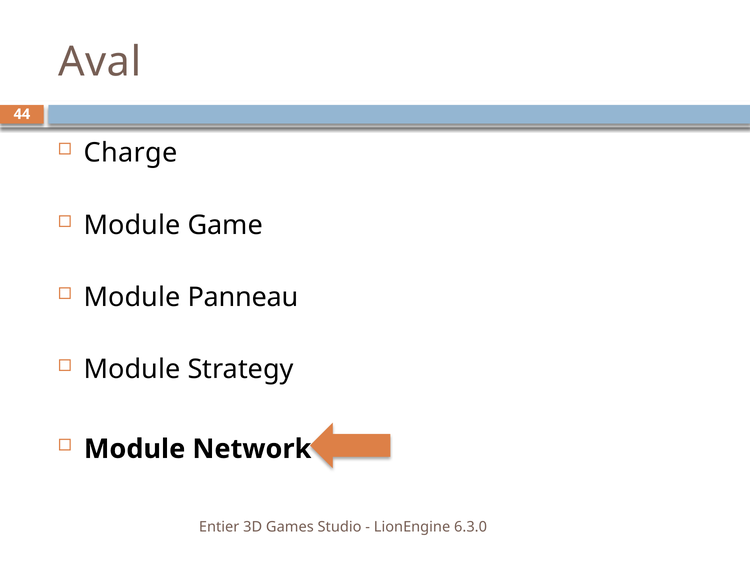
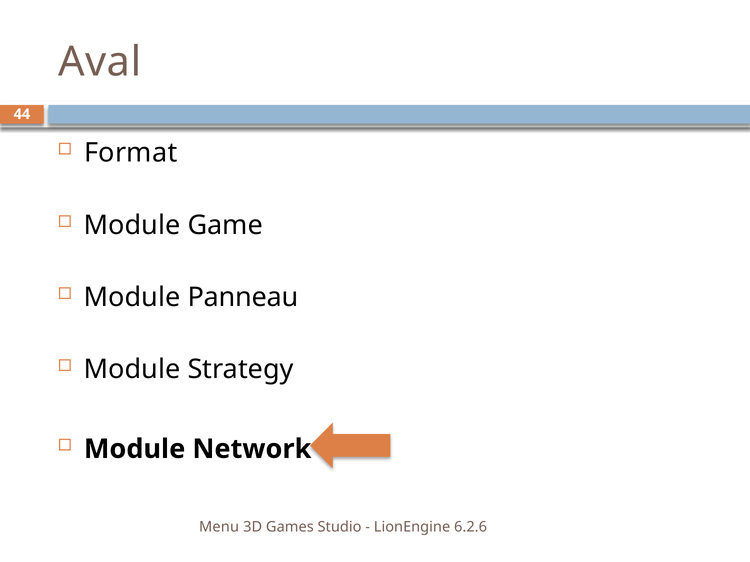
Charge: Charge -> Format (131, 153)
Entier: Entier -> Menu (219, 527)
6.3.0: 6.3.0 -> 6.2.6 (471, 527)
